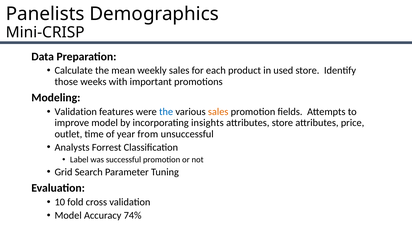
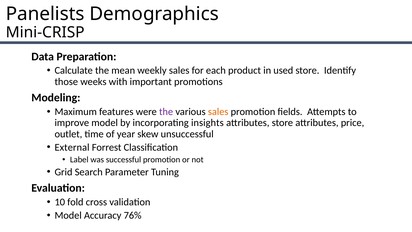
Validation: Validation -> Maximum (76, 112)
the colour: blue -> purple (166, 112)
from: from -> skew (148, 134)
Analysts: Analysts -> External (72, 147)
74%: 74% -> 76% (133, 215)
